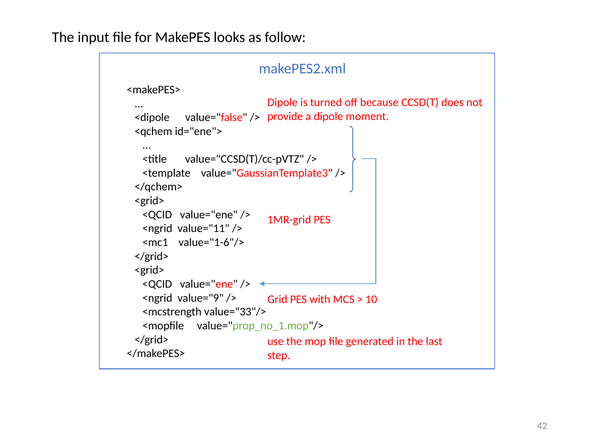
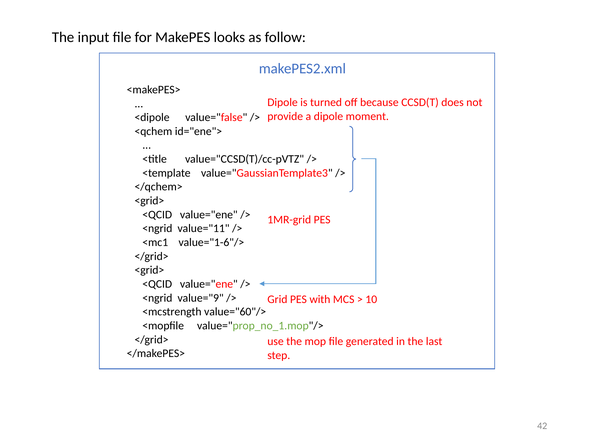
value="33"/>: value="33"/> -> value="60"/> (235, 311)
